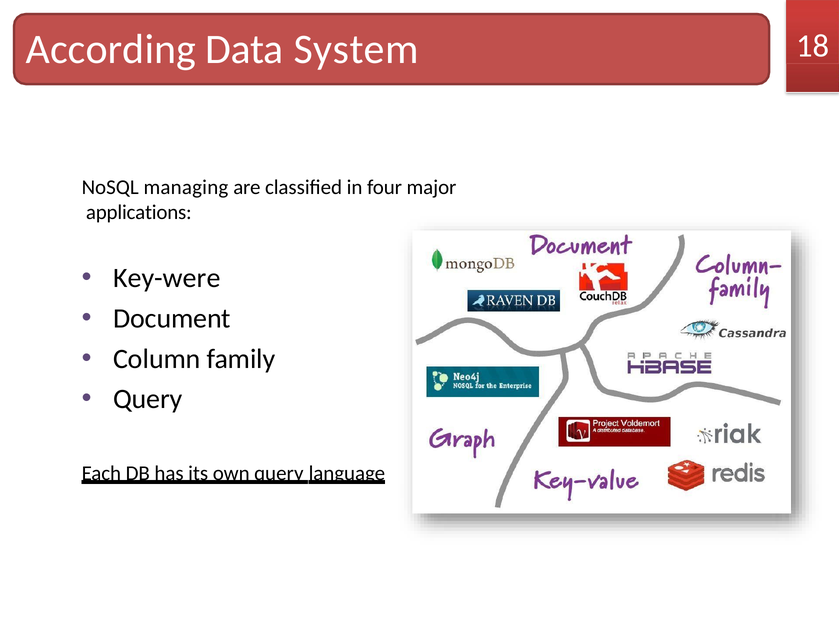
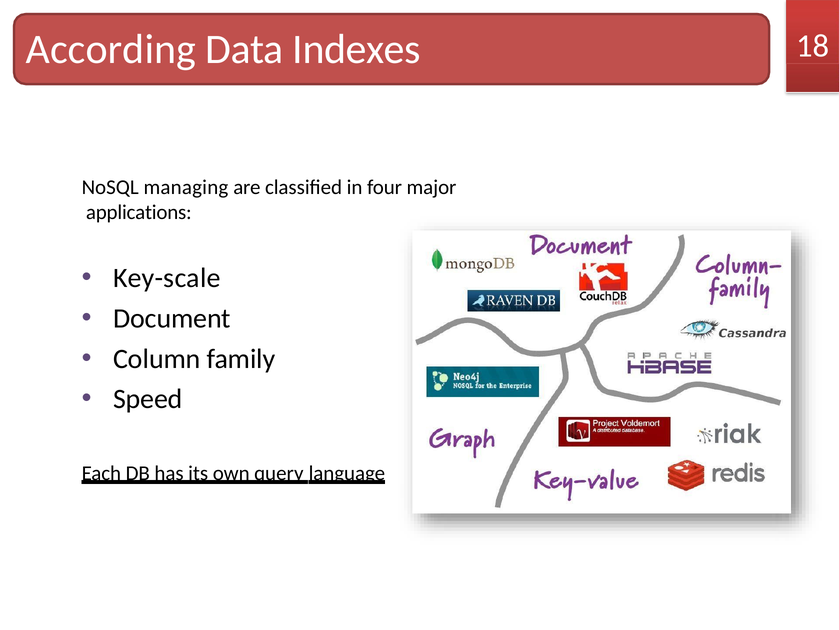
System: System -> Indexes (357, 49)
Key-were: Key-were -> Key-scale (167, 278)
Query: Query -> Speed (148, 399)
